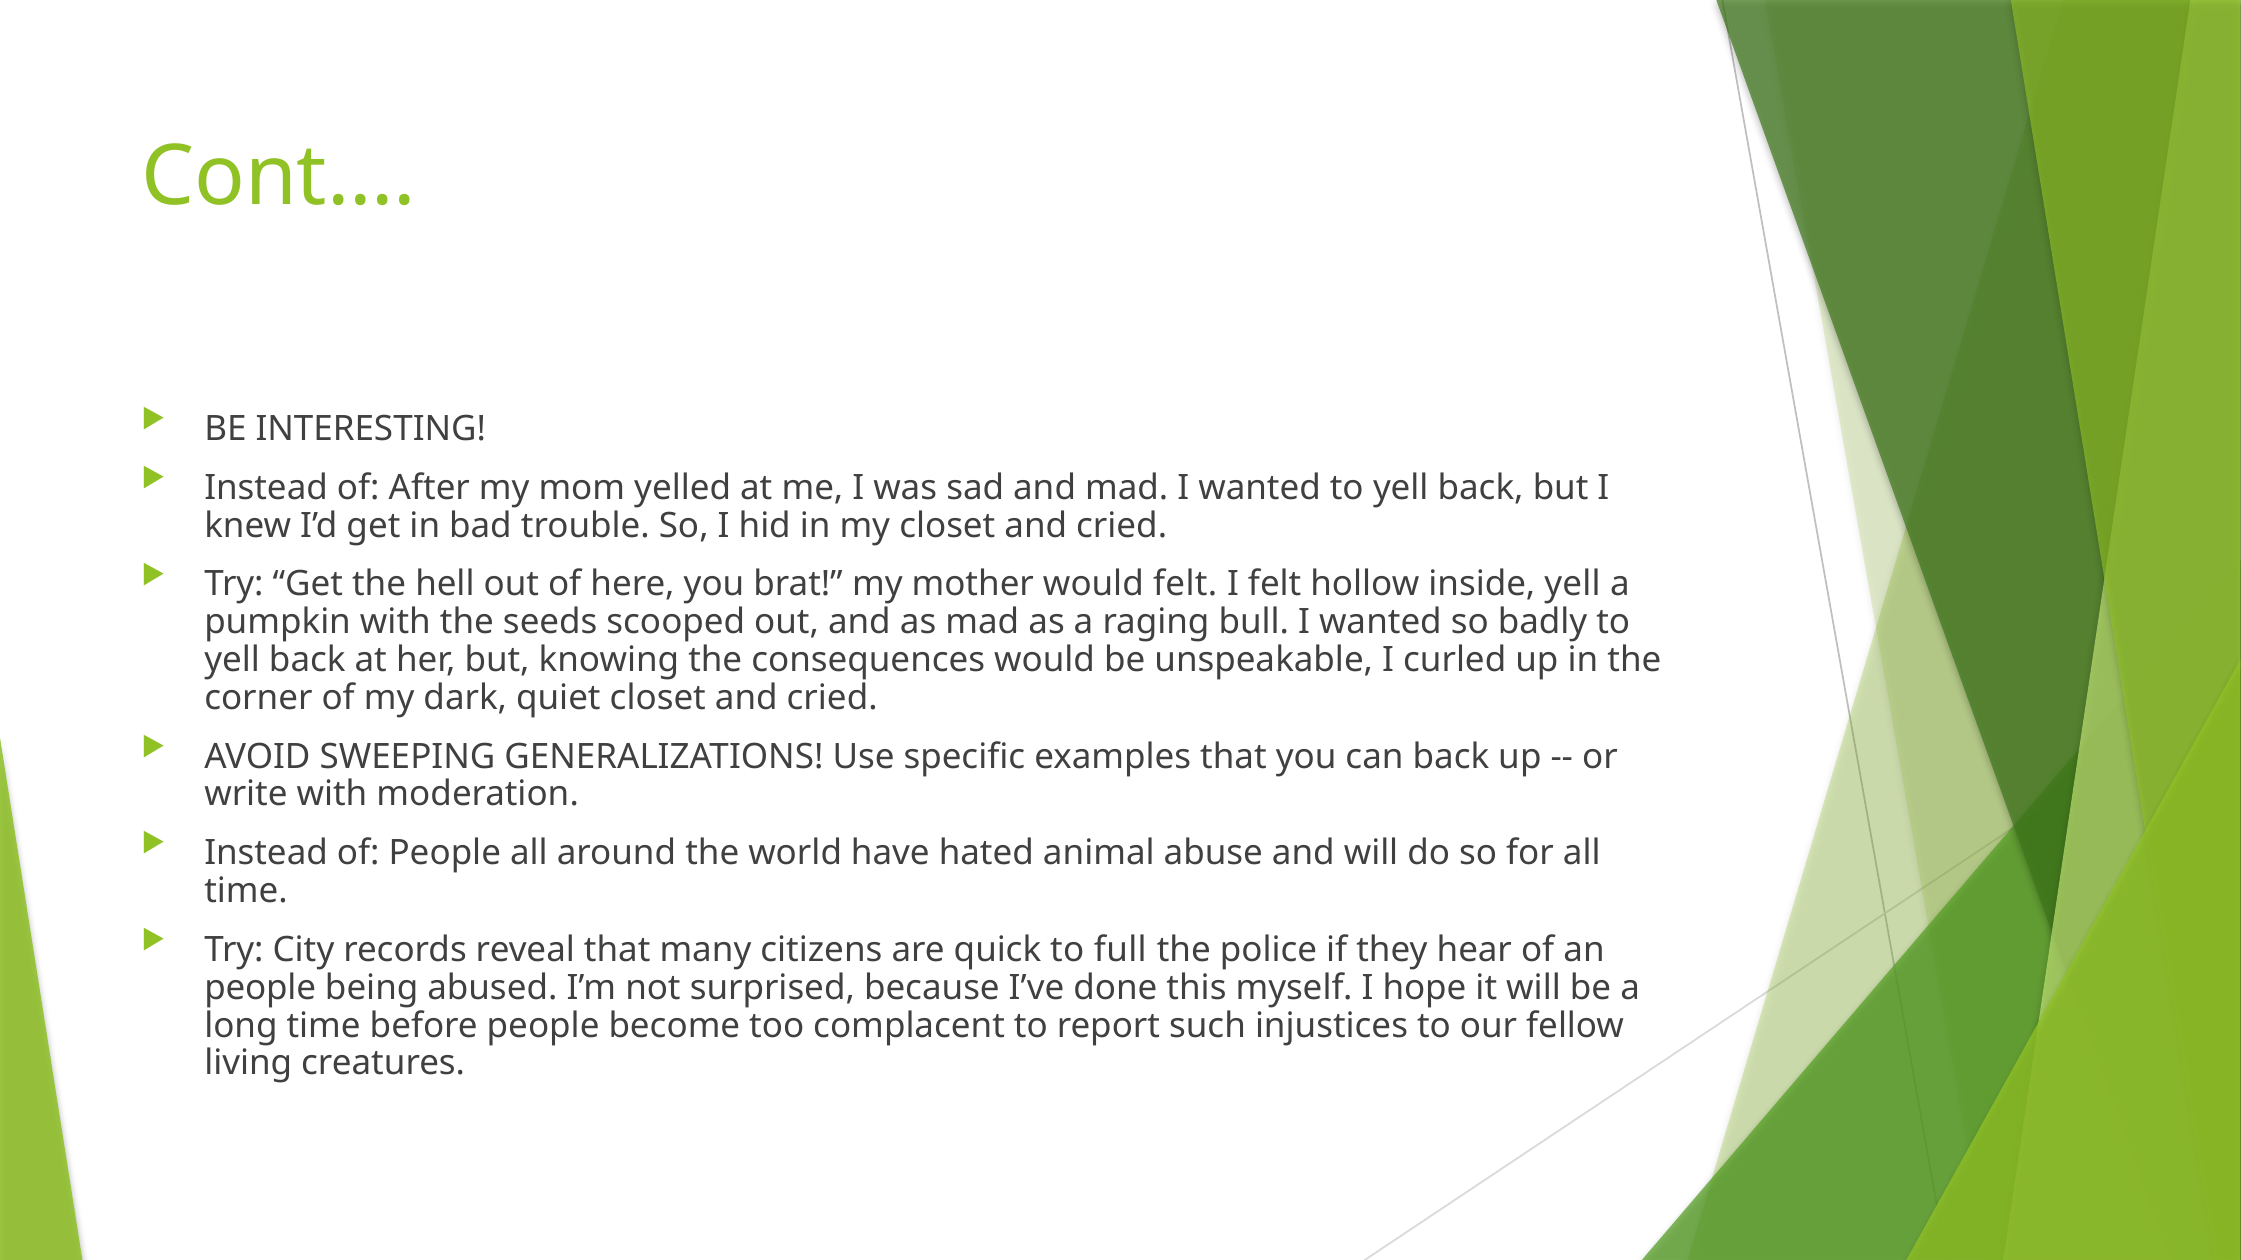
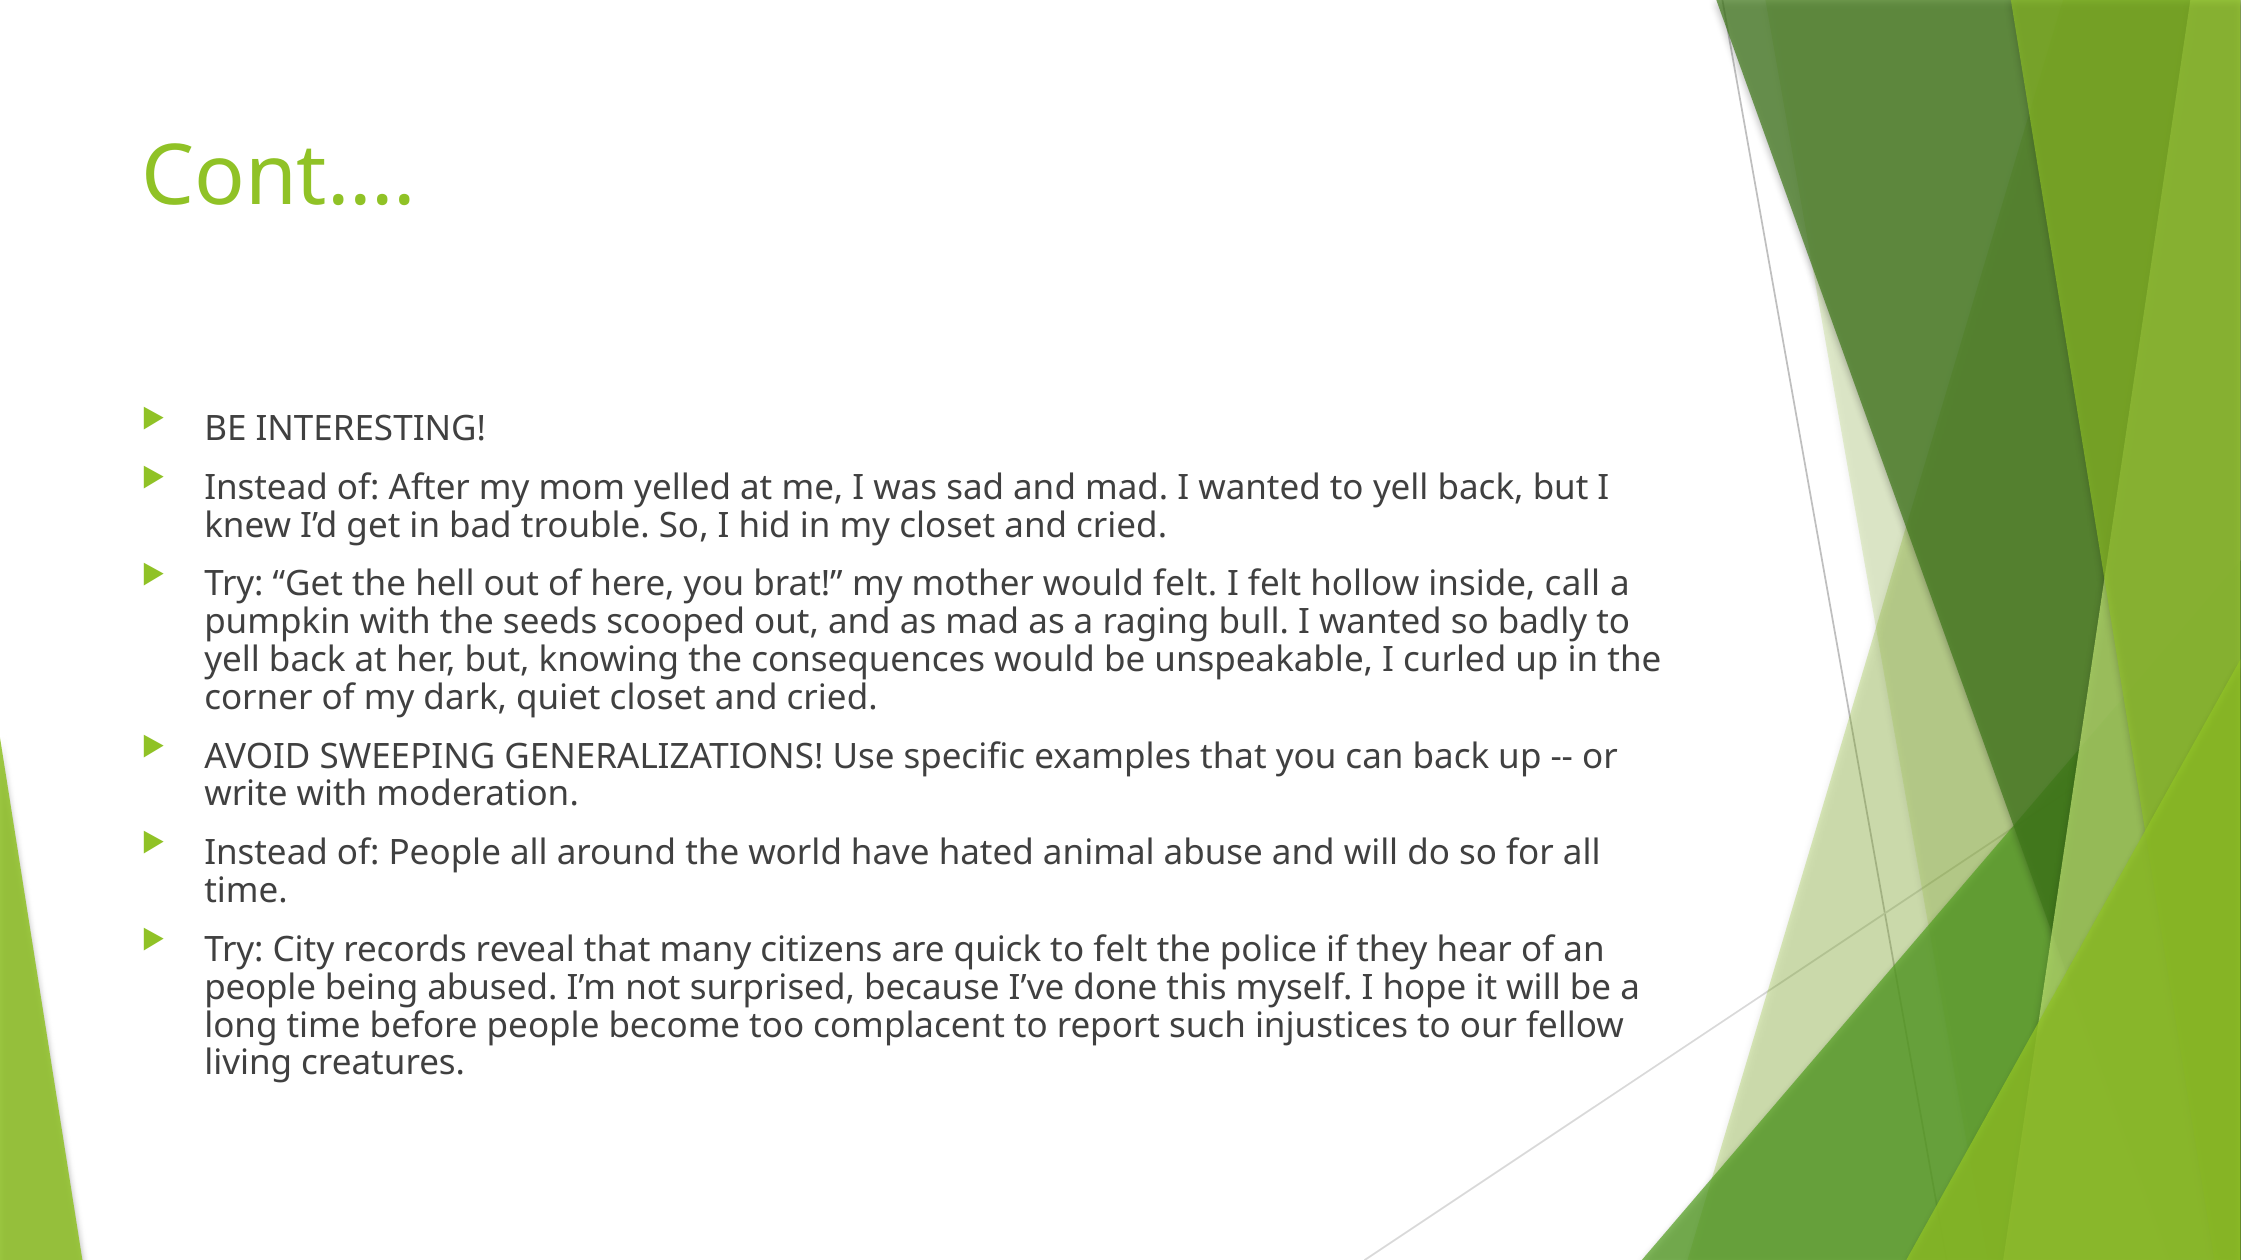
inside yell: yell -> call (1572, 585)
to full: full -> felt (1120, 950)
